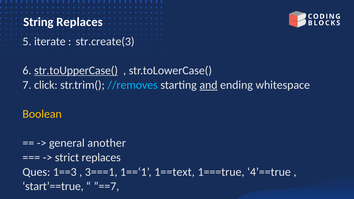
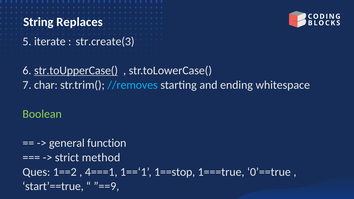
click: click -> char (46, 85)
and underline: present -> none (208, 85)
Boolean colour: yellow -> light green (42, 114)
another: another -> function (107, 143)
strict replaces: replaces -> method (101, 158)
1==3: 1==3 -> 1==2 (65, 172)
3===1: 3===1 -> 4===1 (101, 172)
1==text: 1==text -> 1==stop (175, 172)
4’==true: 4’==true -> 0’==true (269, 172)
”==7: ”==7 -> ”==9 (106, 186)
